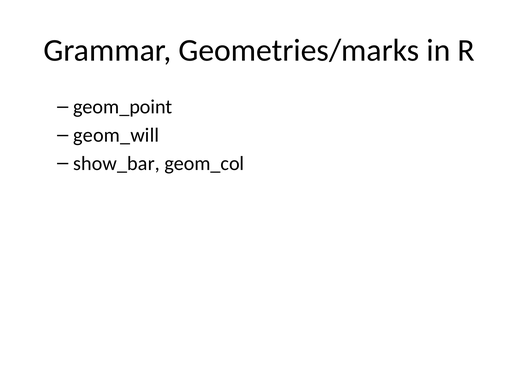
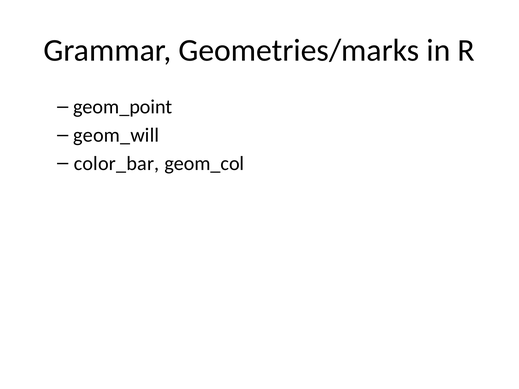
show_bar: show_bar -> color_bar (117, 164)
